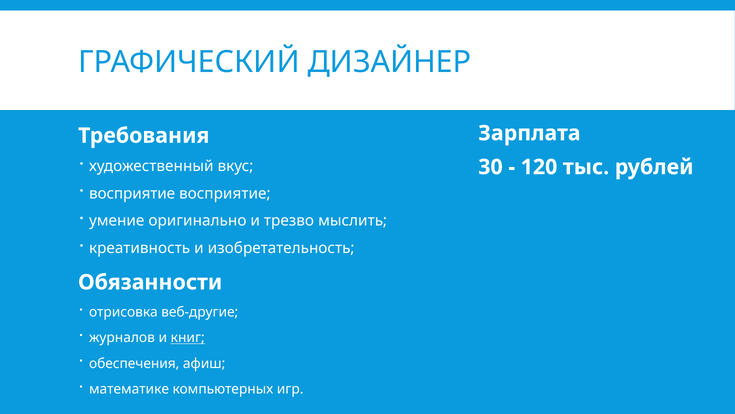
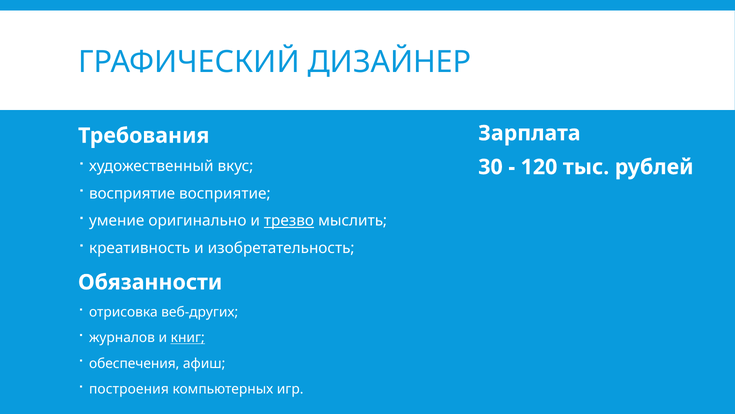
трезво underline: none -> present (289, 221)
веб-другие: веб-другие -> веб-других (200, 312)
математике: математике -> построения (129, 389)
